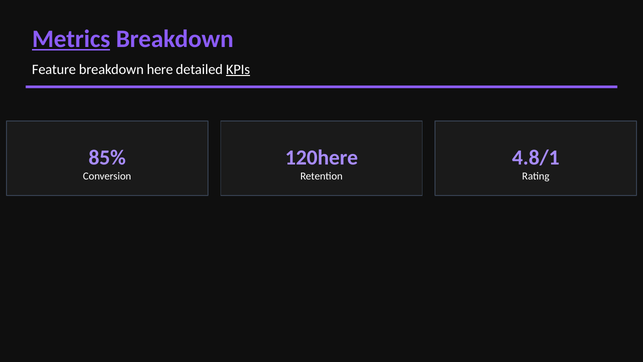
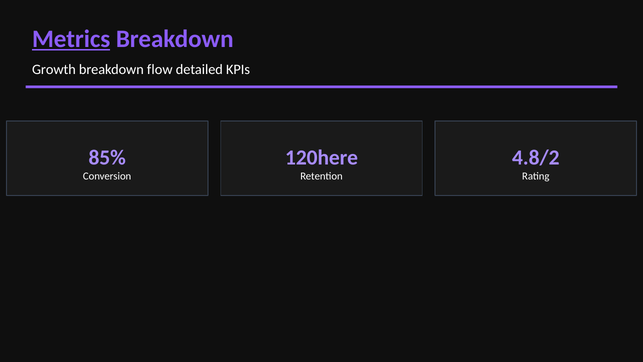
Feature: Feature -> Growth (54, 69)
here: here -> flow (160, 69)
KPIs underline: present -> none (238, 69)
4.8/1: 4.8/1 -> 4.8/2 (536, 158)
